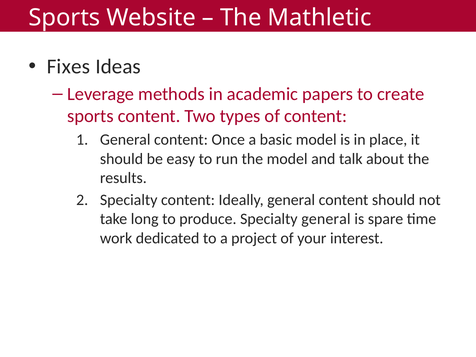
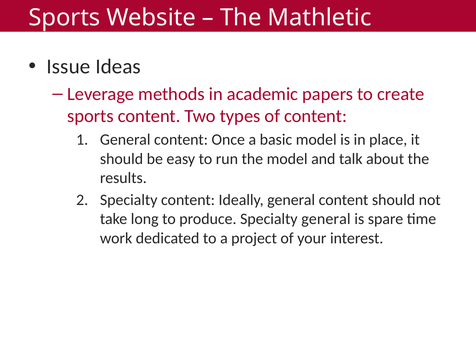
Fixes: Fixes -> Issue (68, 67)
